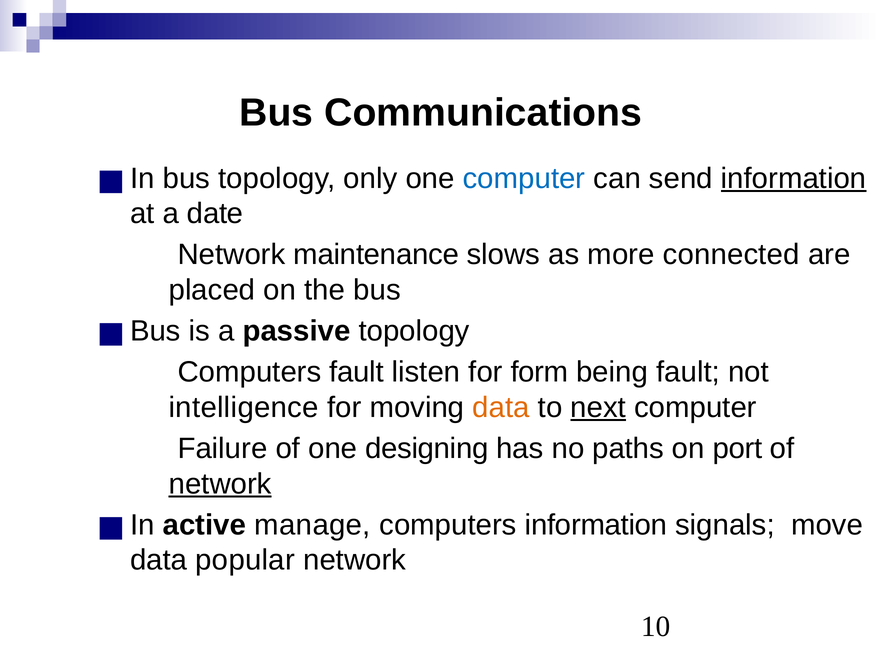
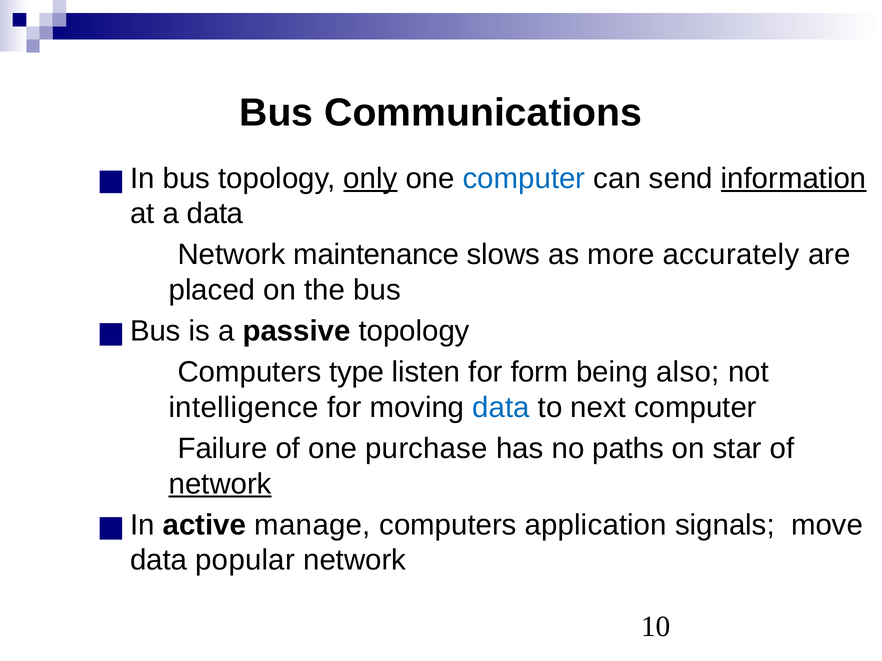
only underline: none -> present (370, 178)
a date: date -> data (215, 214)
connected: connected -> accurately (731, 255)
Computers fault: fault -> type (357, 372)
being fault: fault -> also (688, 372)
data colour: orange -> blue (501, 408)
next underline: present -> none (598, 408)
designing: designing -> purchase (427, 449)
port: port -> star (737, 449)
computers information: information -> application (596, 525)
